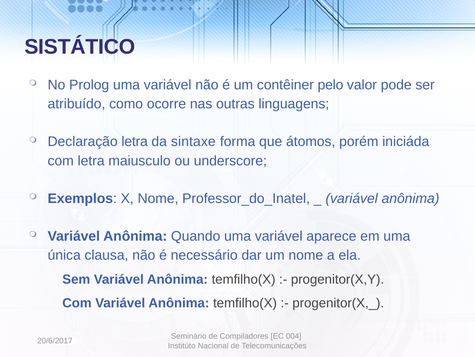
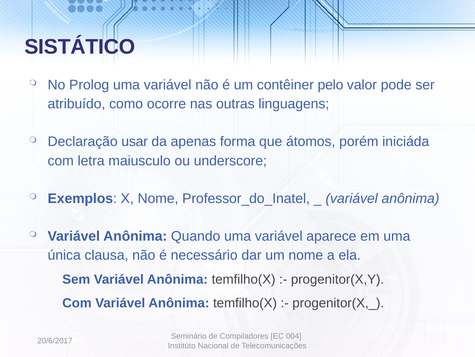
Declaração letra: letra -> usar (135, 141)
sintaxe: sintaxe -> apenas (193, 141)
